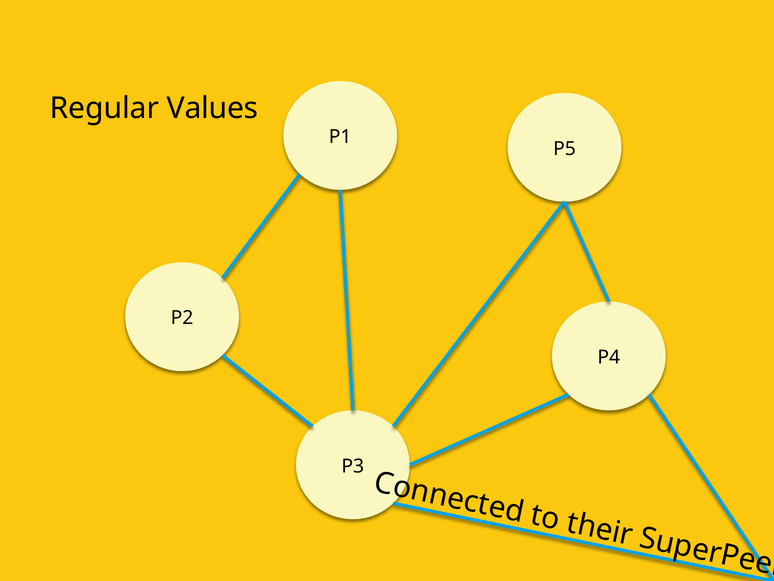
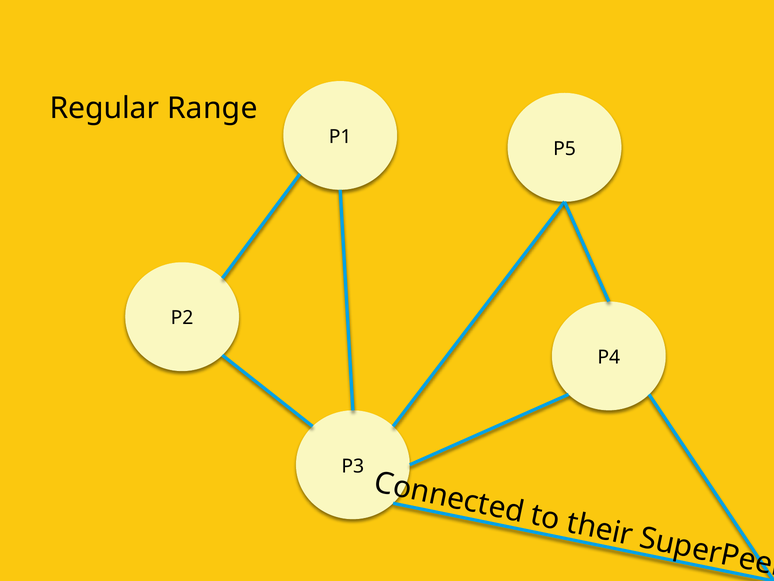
Values: Values -> Range (212, 108)
